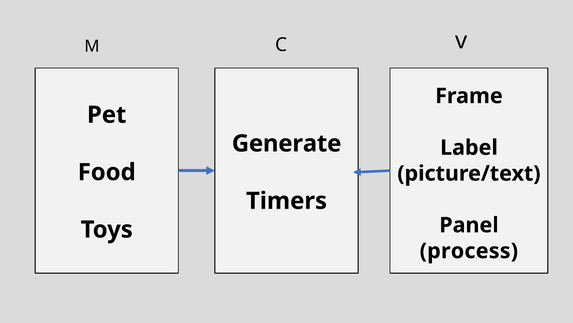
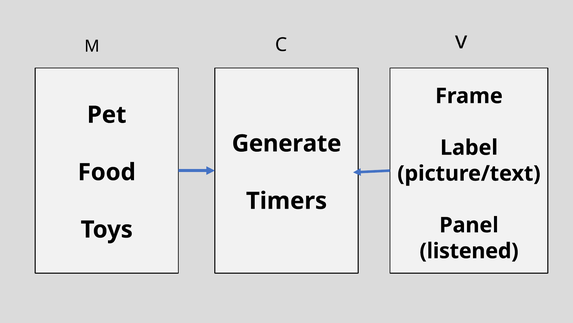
process: process -> listened (469, 251)
